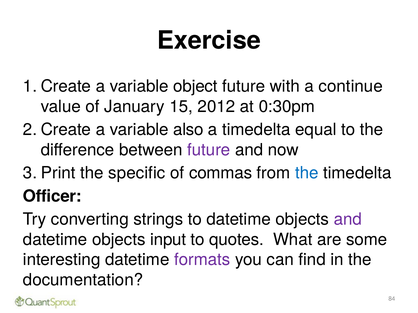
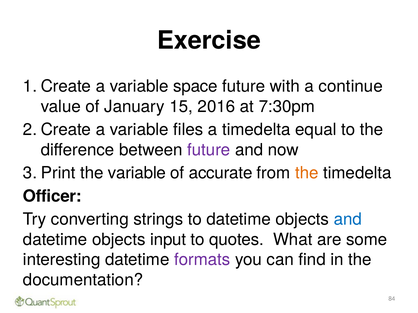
object: object -> space (195, 87)
2012: 2012 -> 2016 (216, 107)
0:30pm: 0:30pm -> 7:30pm (287, 107)
also: also -> files (188, 130)
the specific: specific -> variable (137, 173)
commas: commas -> accurate (221, 173)
the colour: blue -> orange (307, 173)
and colour: purple -> blue (348, 220)
